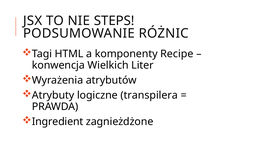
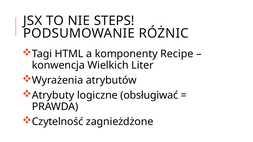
transpilera: transpilera -> obsługiwać (149, 96)
Ingredient: Ingredient -> Czytelność (58, 122)
